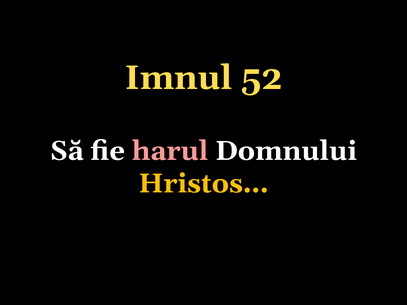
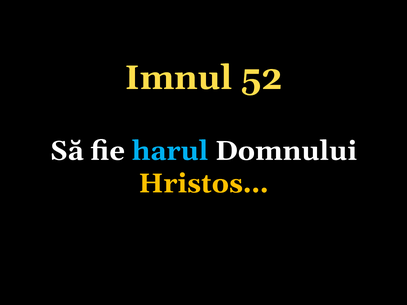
harul colour: pink -> light blue (170, 151)
